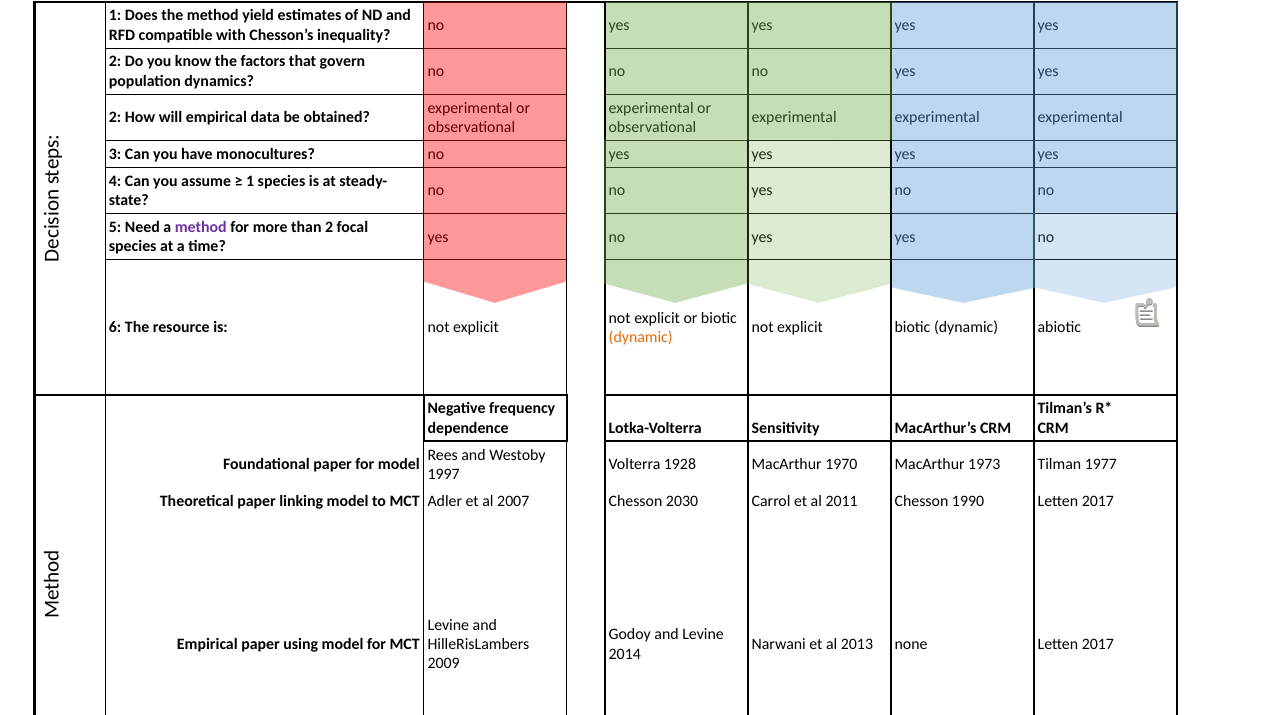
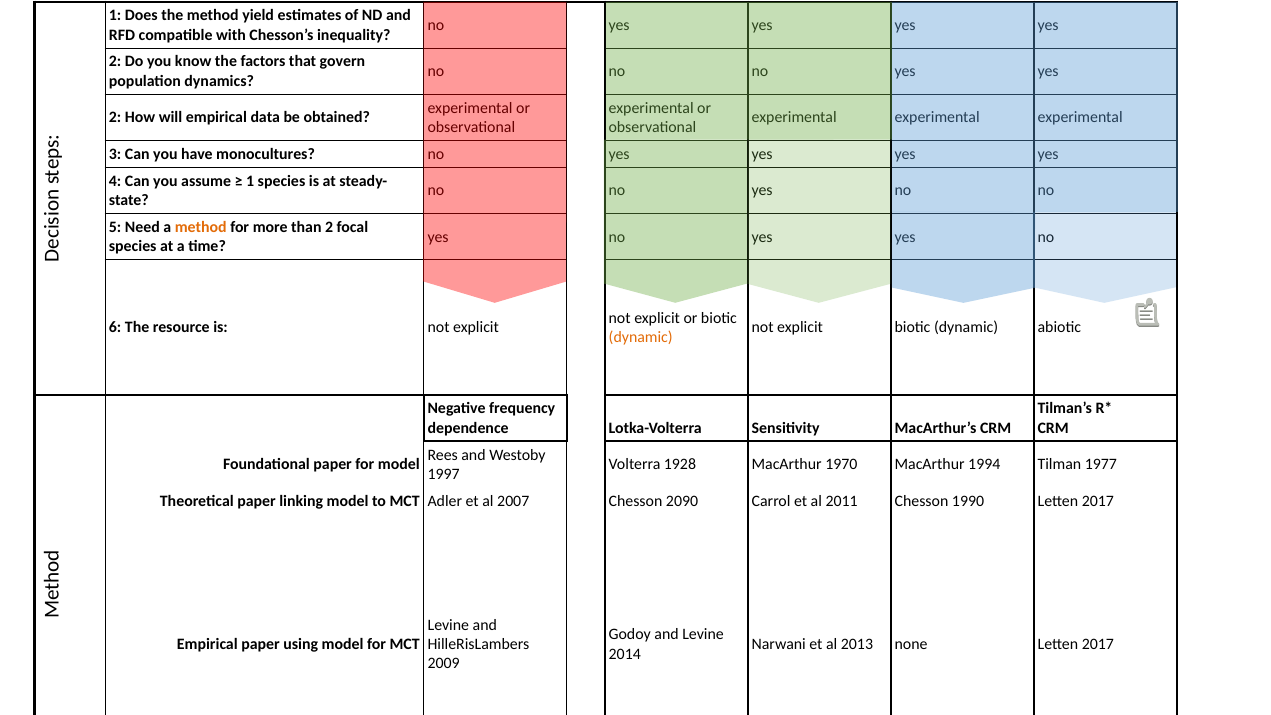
method colour: purple -> orange (201, 227)
1973: 1973 -> 1994 (984, 464)
2030: 2030 -> 2090 (682, 501)
